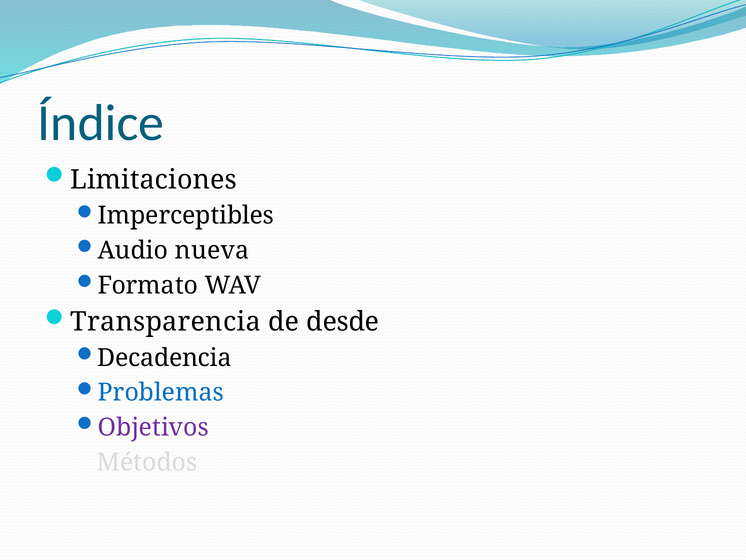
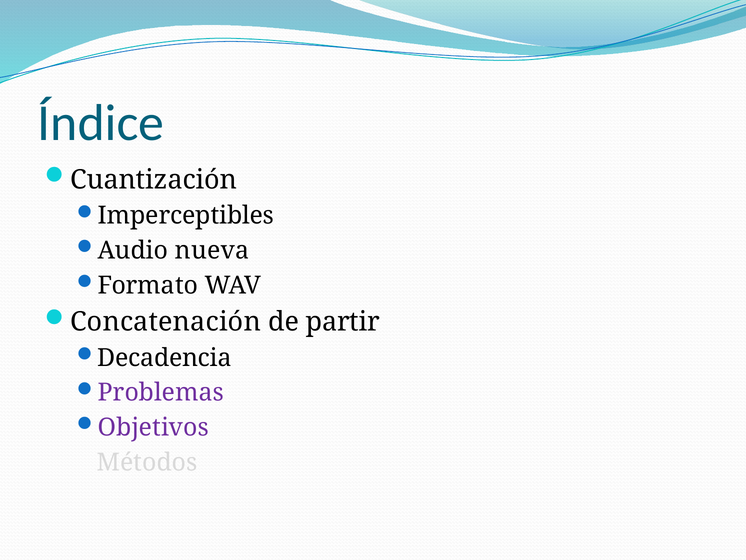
Limitaciones: Limitaciones -> Cuantización (154, 180)
Transparencia: Transparencia -> Concatenación (166, 322)
desde: desde -> partir (343, 322)
Problemas colour: blue -> purple (161, 392)
